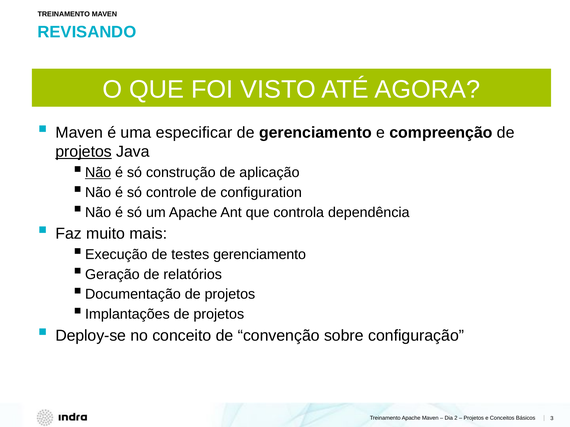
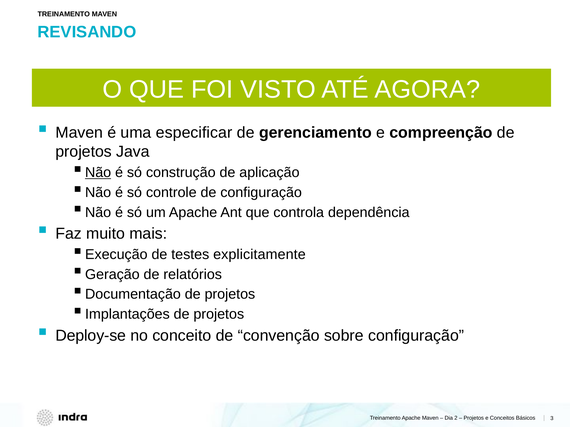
projetos underline: present -> none (84, 152)
de configuration: configuration -> configuração (261, 193)
testes gerenciamento: gerenciamento -> explicitamente (259, 255)
